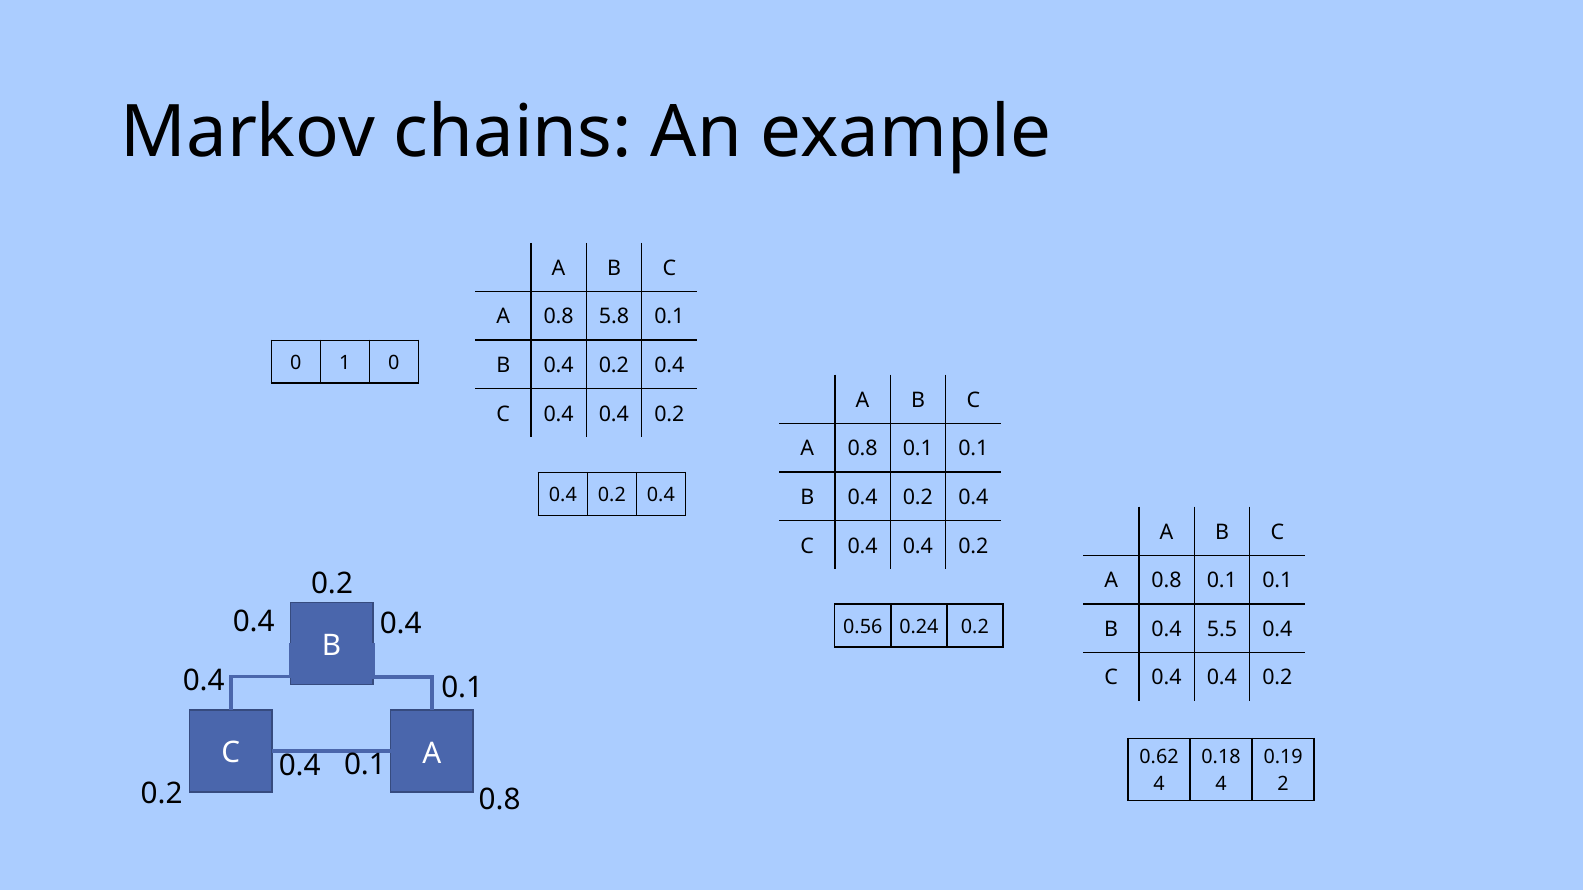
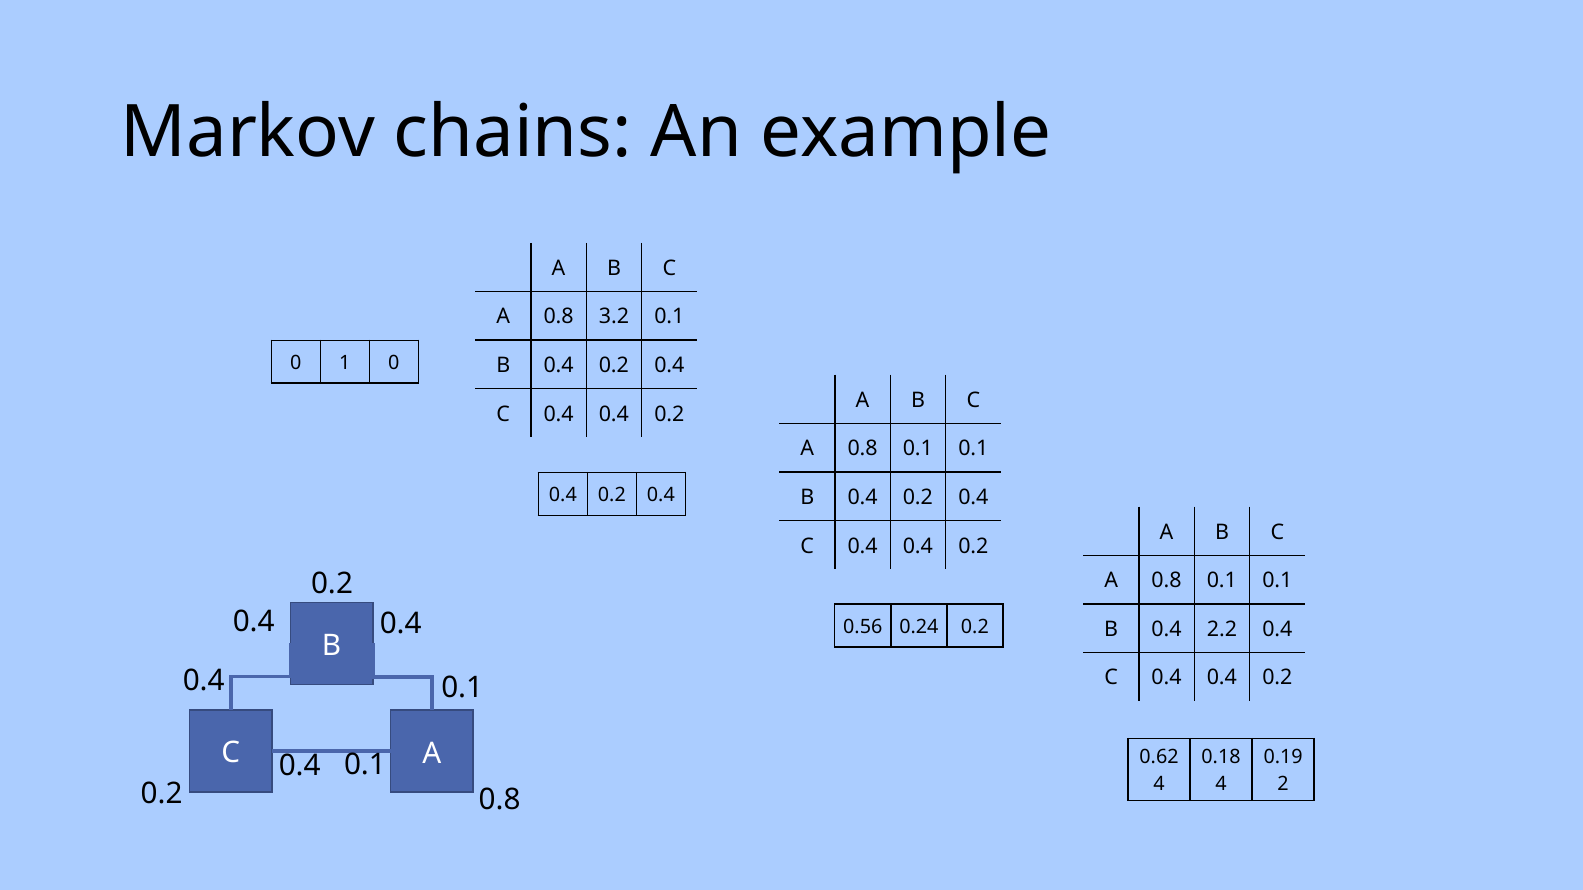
5.8: 5.8 -> 3.2 (614, 317)
5.5: 5.5 -> 2.2 (1222, 630)
